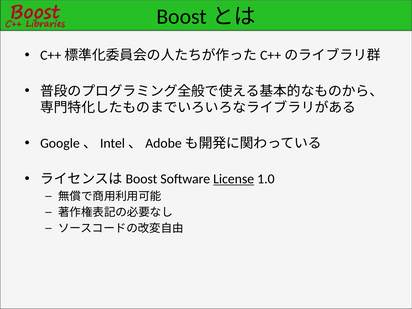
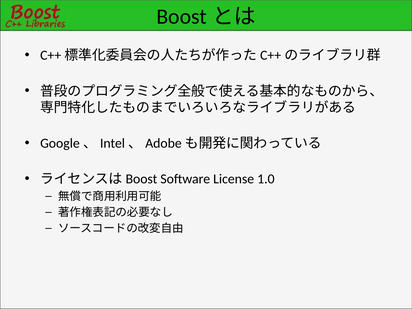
License underline: present -> none (234, 179)
